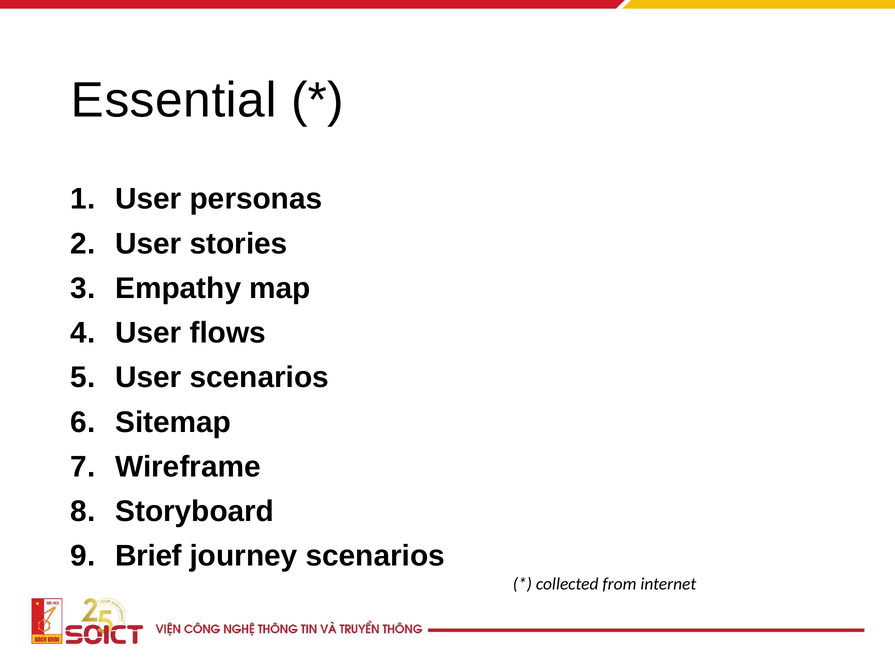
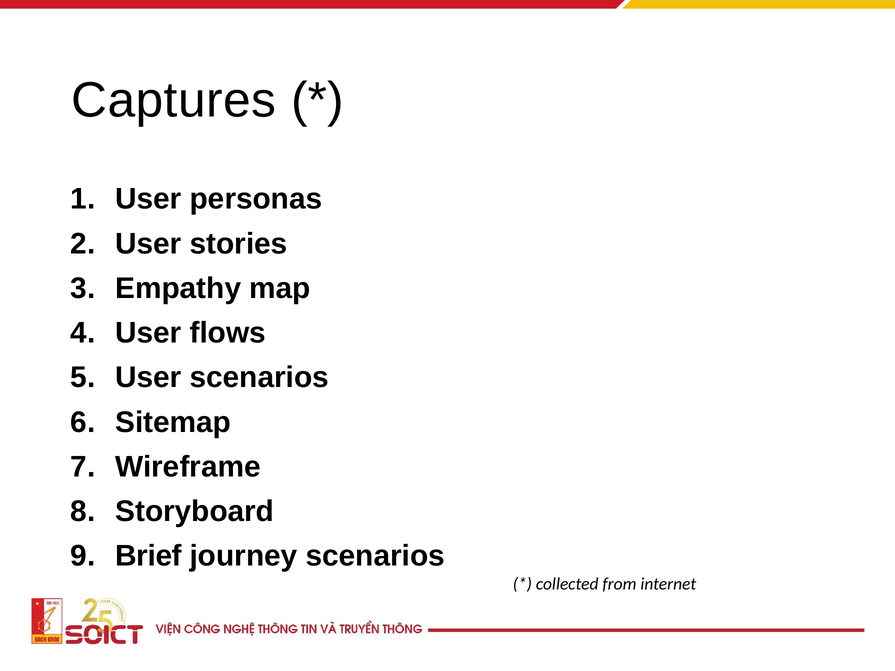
Essential: Essential -> Captures (174, 100)
